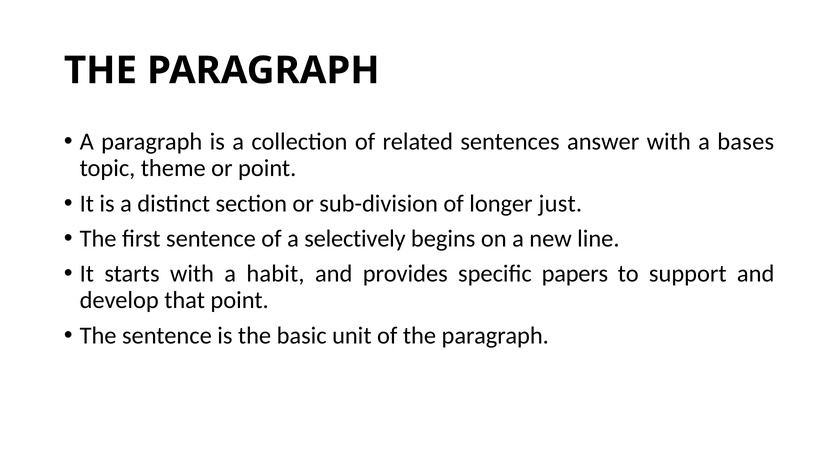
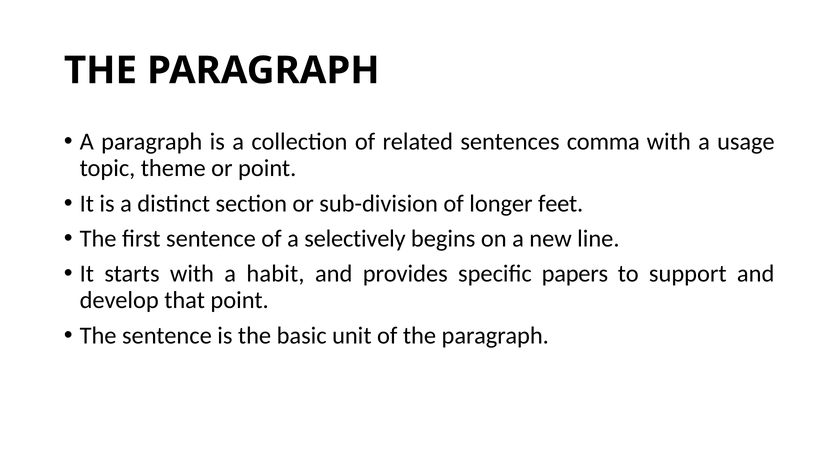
answer: answer -> comma (603, 142)
bases: bases -> usage (746, 142)
just: just -> feet (561, 203)
